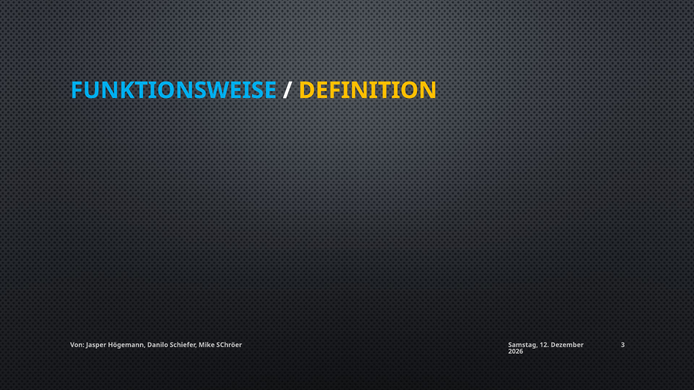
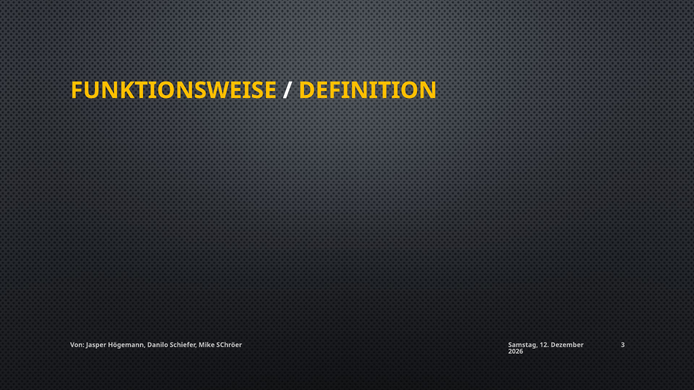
FUNKTIONSWEISE colour: light blue -> yellow (173, 91)
